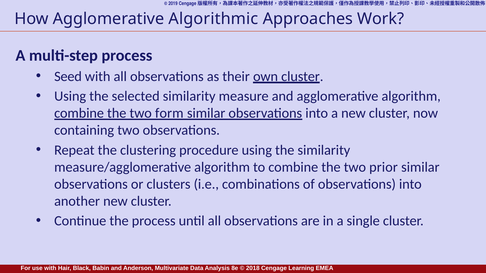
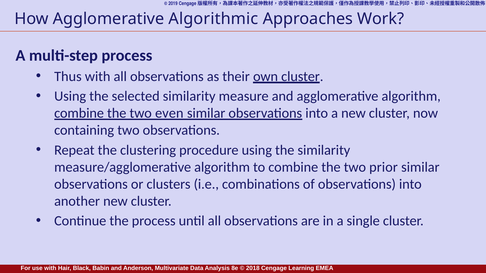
Seed: Seed -> Thus (68, 77)
form: form -> even (169, 113)
